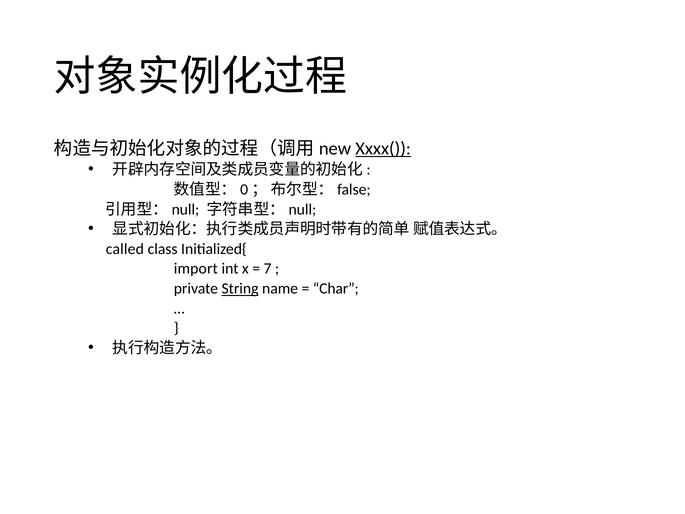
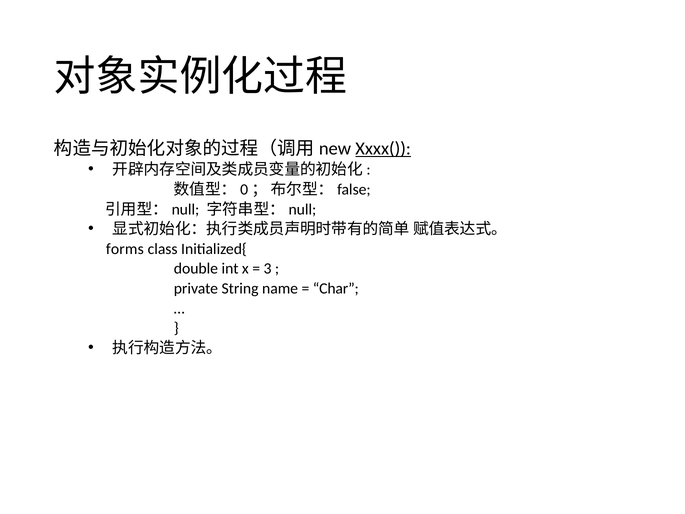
called: called -> forms (125, 249)
import: import -> double (196, 269)
7: 7 -> 3 (268, 269)
String underline: present -> none (240, 288)
